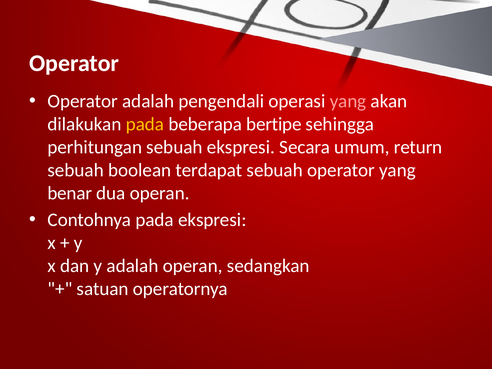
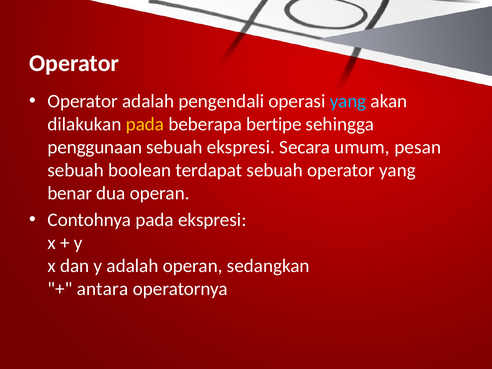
yang colour: pink -> light blue (348, 101)
perhitungan: perhitungan -> penggunaan (95, 147)
return: return -> pesan (418, 147)
satuan: satuan -> antara (102, 289)
